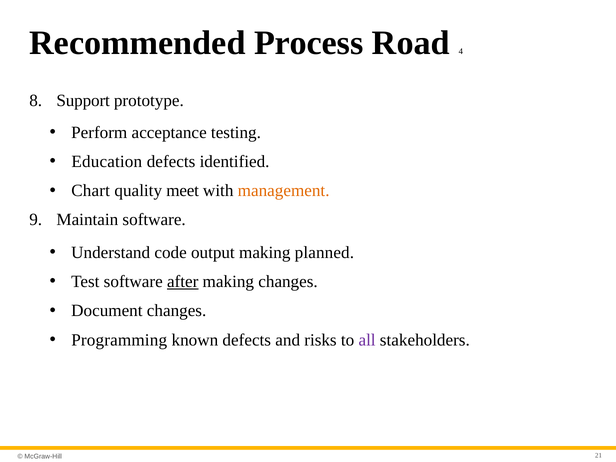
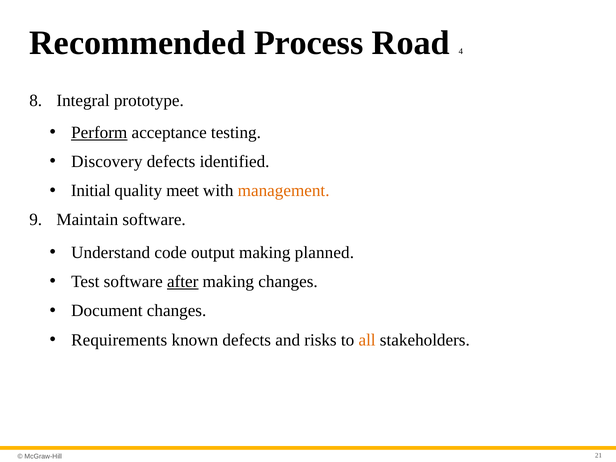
Support: Support -> Integral (83, 101)
Perform underline: none -> present (99, 133)
Education: Education -> Discovery (107, 162)
Chart: Chart -> Initial (91, 191)
Programming: Programming -> Requirements (119, 340)
all colour: purple -> orange (367, 340)
